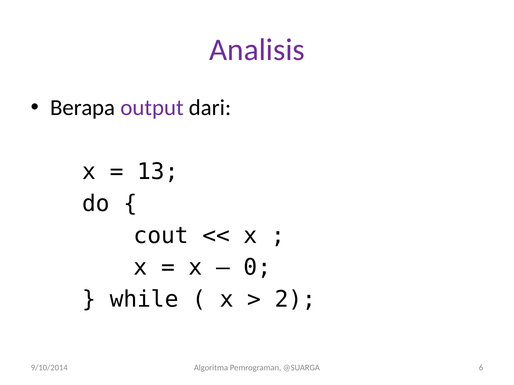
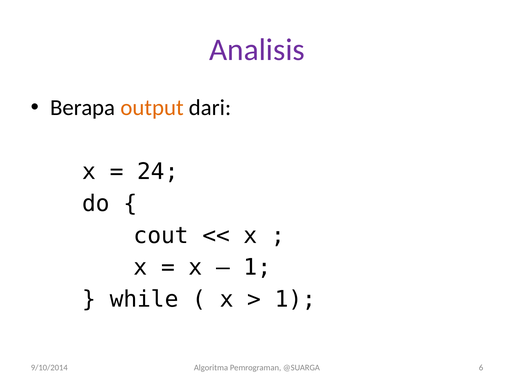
output colour: purple -> orange (152, 108)
13: 13 -> 24 (158, 172)
0: 0 -> 1 (257, 268)
2: 2 -> 1 (295, 300)
